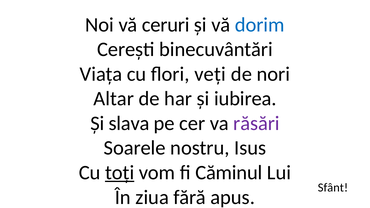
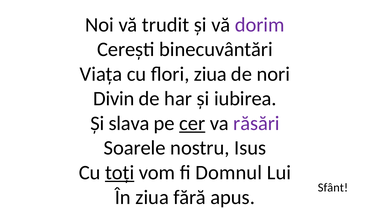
ceruri: ceruri -> trudit (166, 25)
dorim colour: blue -> purple (260, 25)
flori veți: veți -> ziua (210, 74)
Altar: Altar -> Divin (114, 99)
cer underline: none -> present (192, 123)
Căminul: Căminul -> Domnul (229, 173)
